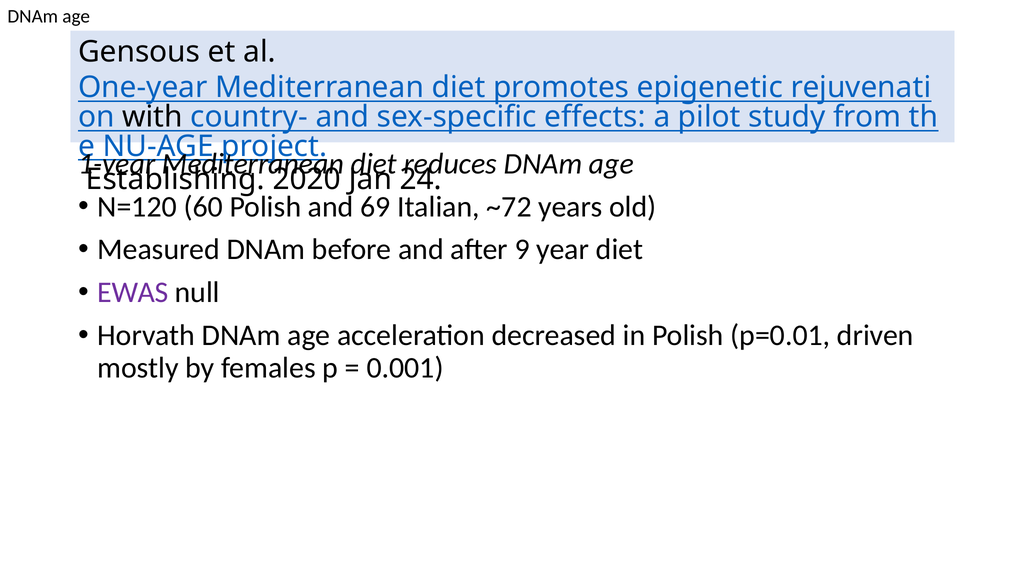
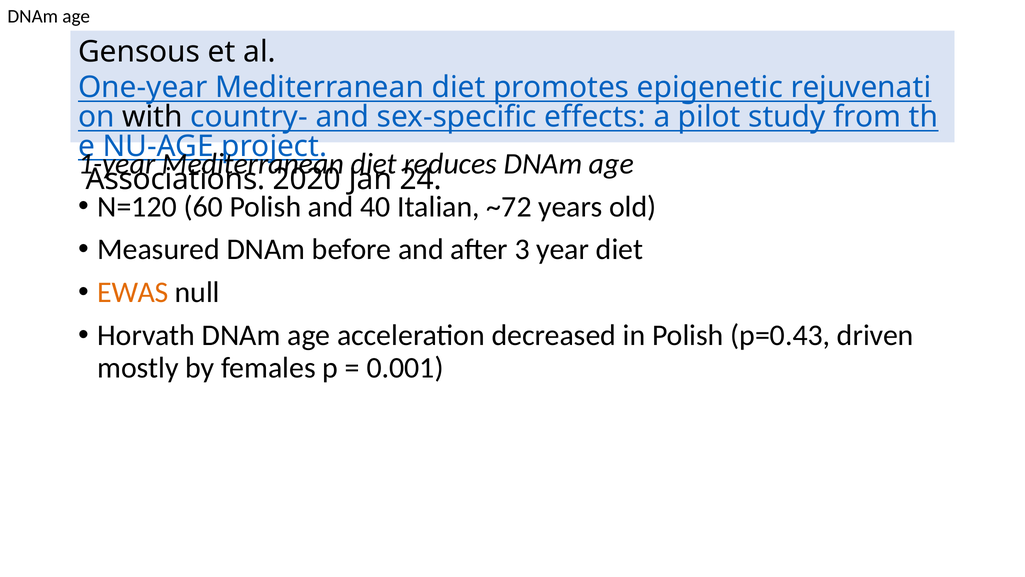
Establishing: Establishing -> Associations (176, 179)
69: 69 -> 40 (375, 206)
9: 9 -> 3 (522, 249)
EWAS colour: purple -> orange (133, 292)
p=0.01: p=0.01 -> p=0.43 (780, 335)
